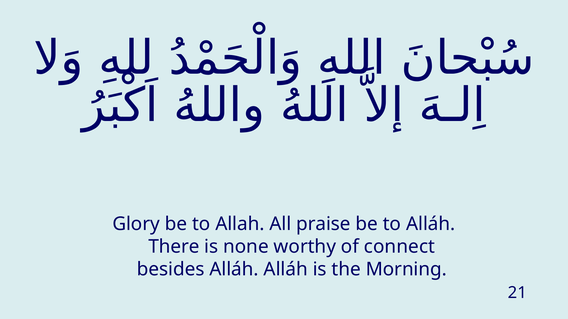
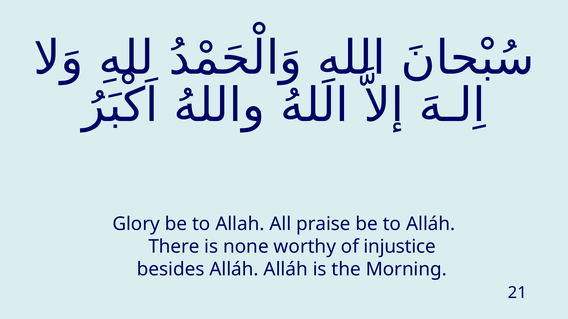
connect: connect -> injustice (400, 247)
